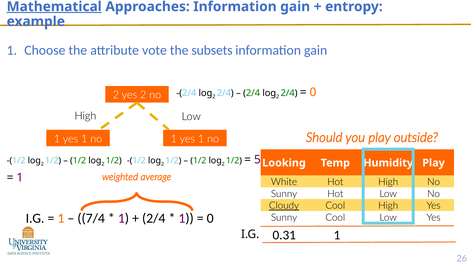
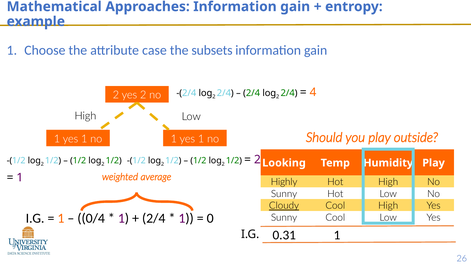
Mathematical underline: present -> none (54, 7)
vote: vote -> case (154, 50)
0: 0 -> 4 (313, 92)
5: 5 -> 2 (257, 160)
White: White -> Highly (284, 182)
7/4: 7/4 -> 0/4 (91, 218)
